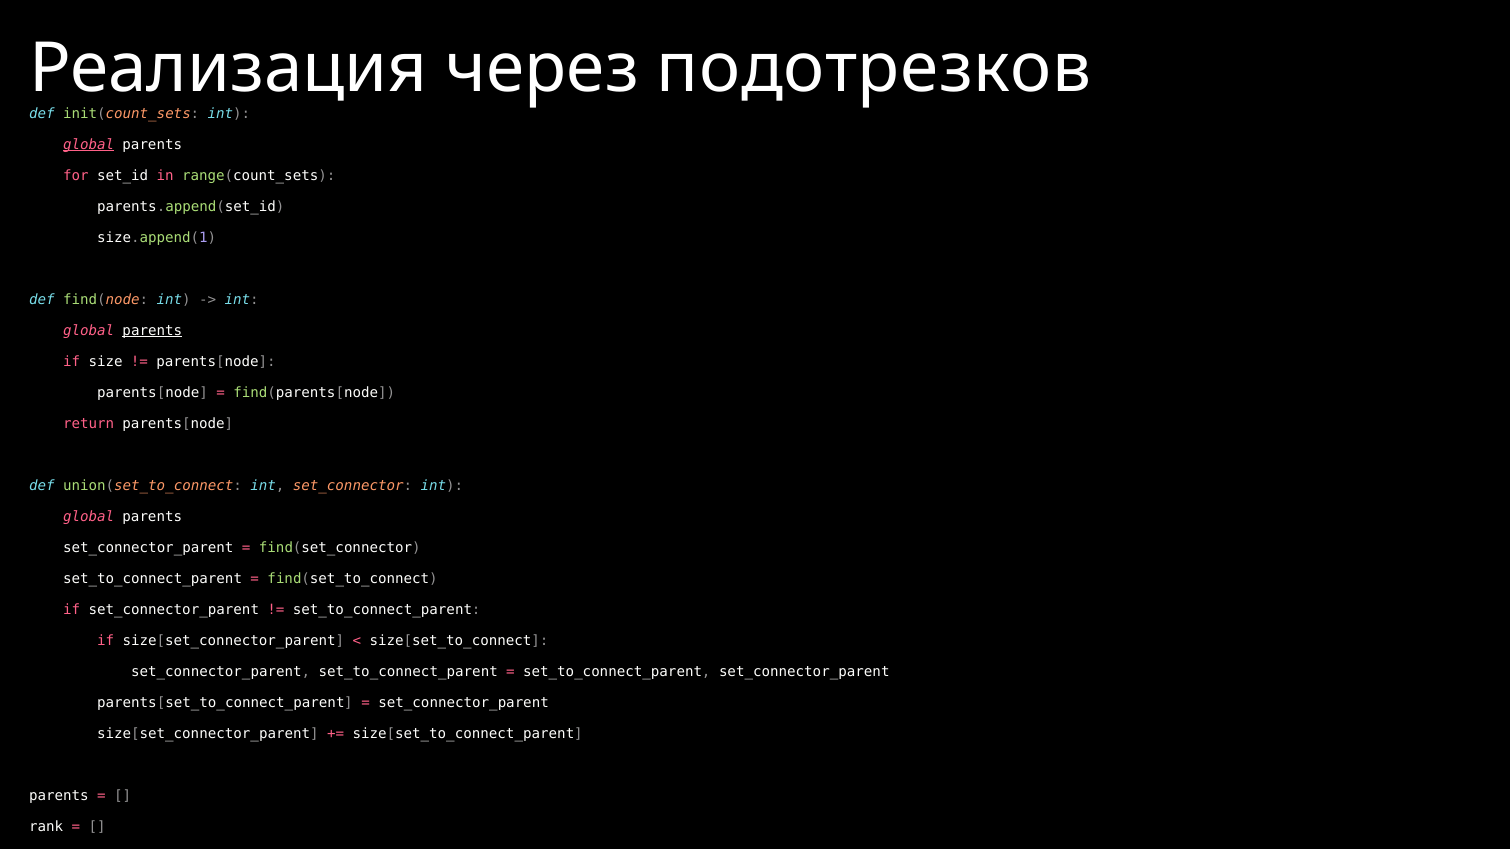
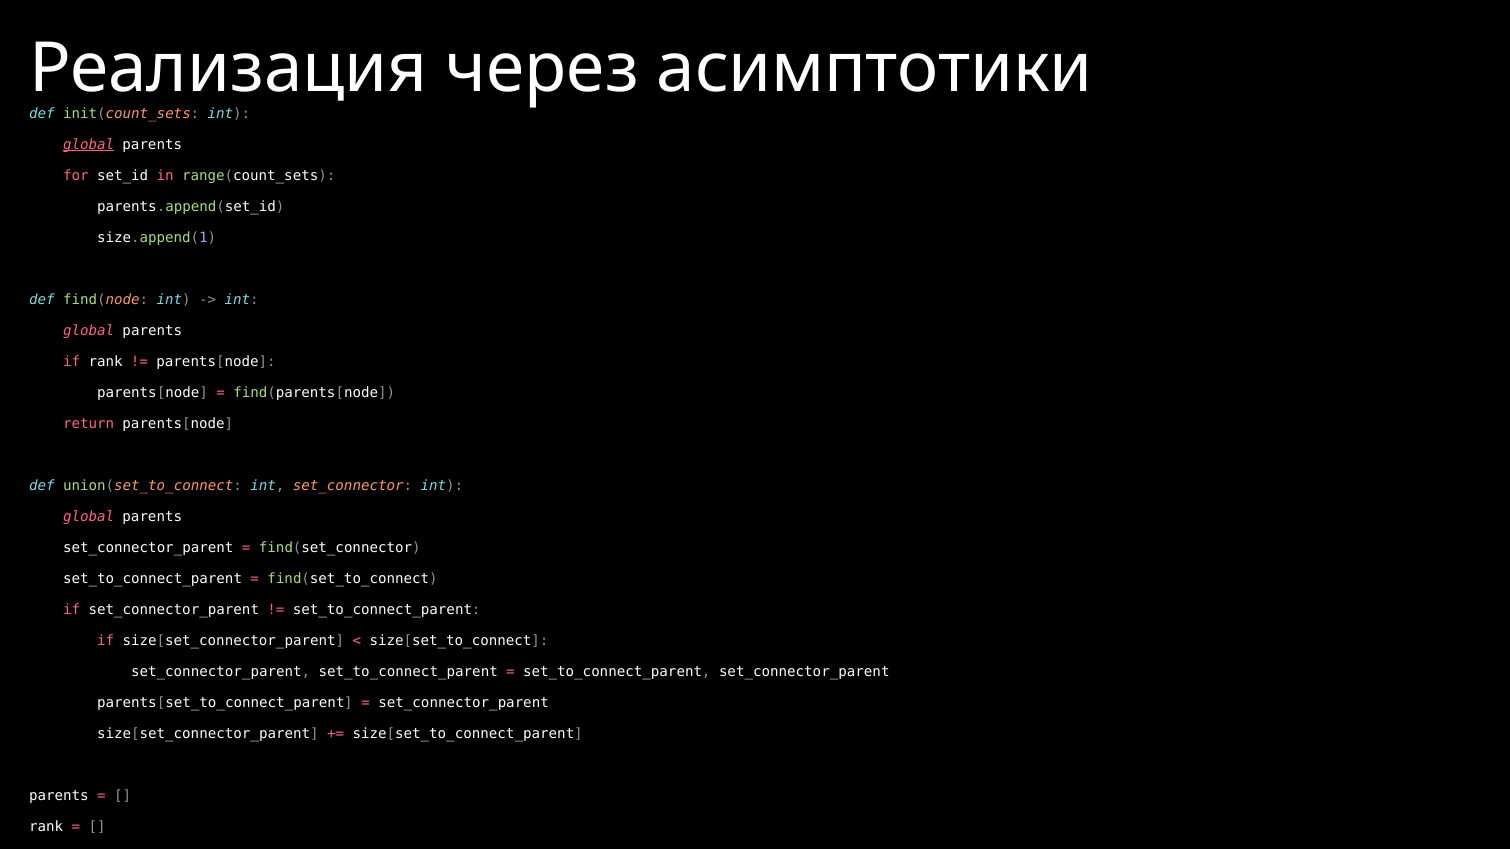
подотрезков: подотрезков -> асимптотики (875, 69)
parents underline: present -> none (152, 331)
if size: size -> rank (106, 362)
